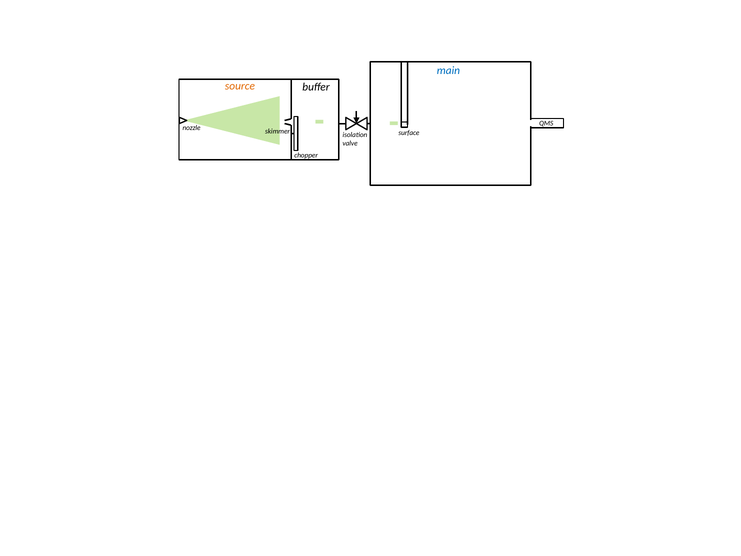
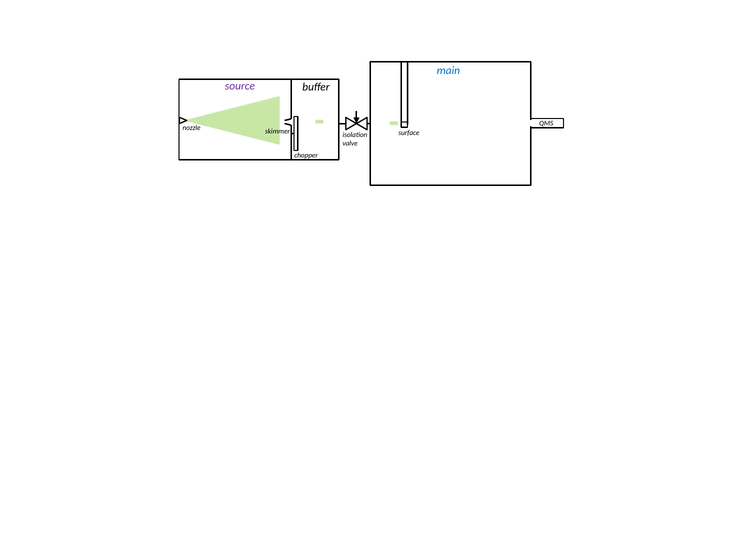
source colour: orange -> purple (240, 86)
